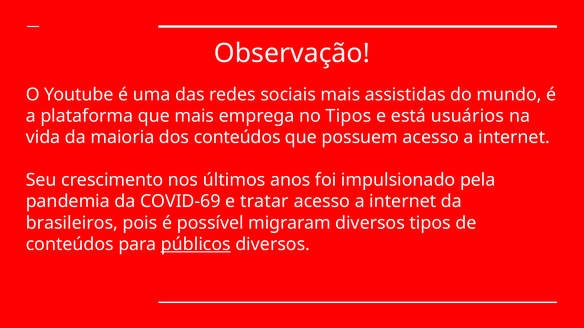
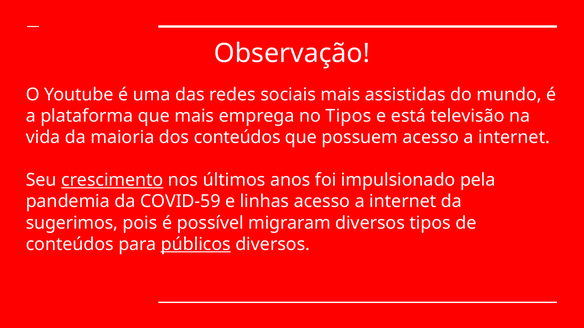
usuários: usuários -> televisão (467, 116)
crescimento underline: none -> present (112, 180)
COVID-69: COVID-69 -> COVID-59 (180, 202)
tratar: tratar -> linhas (264, 202)
brasileiros: brasileiros -> sugerimos (72, 223)
